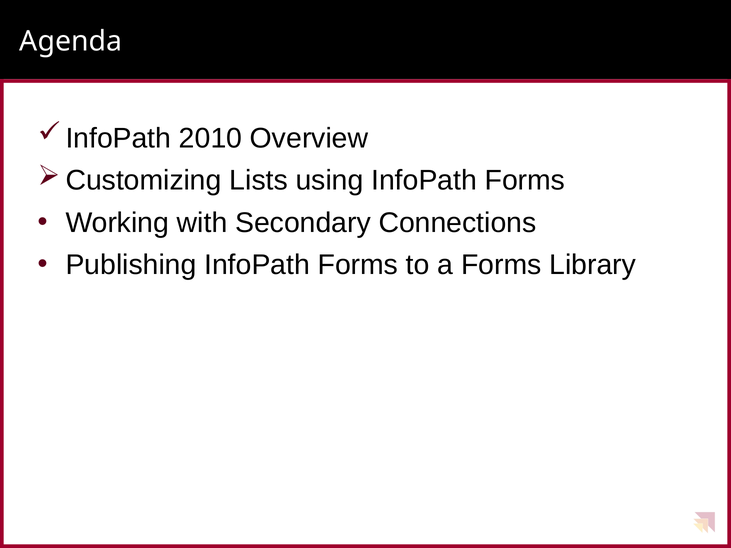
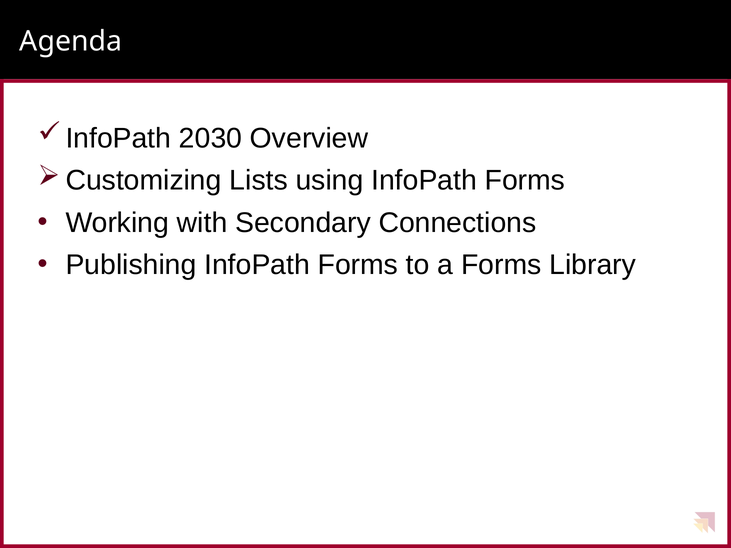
2010: 2010 -> 2030 (211, 138)
